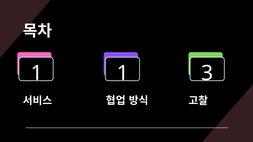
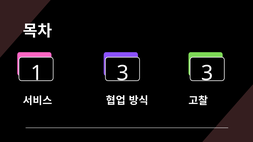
1 1: 1 -> 3 (123, 73)
